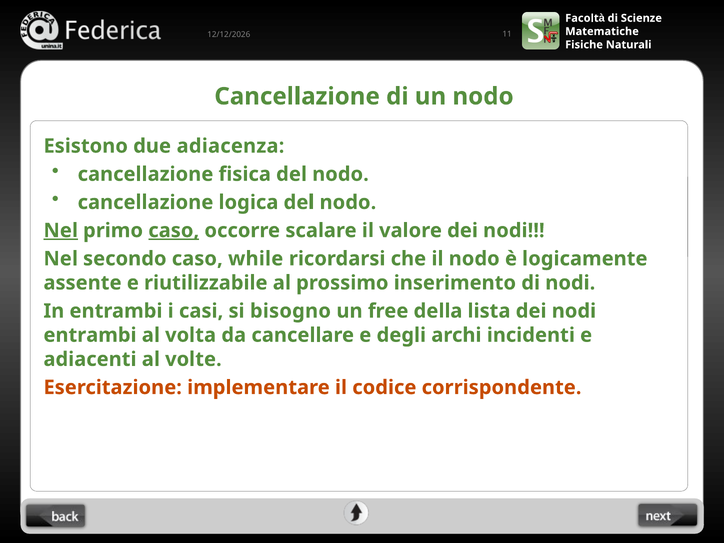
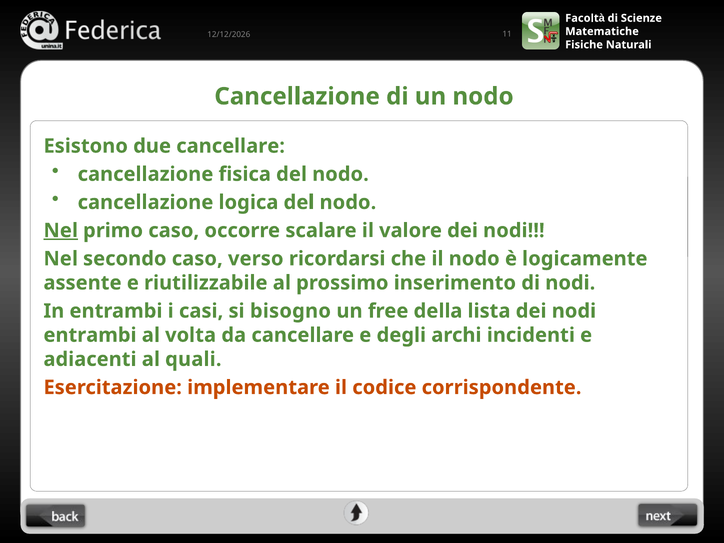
due adiacenza: adiacenza -> cancellare (231, 146)
caso underline: present -> none (174, 231)
while: while -> verso (256, 259)
volte: volte -> quali (193, 359)
